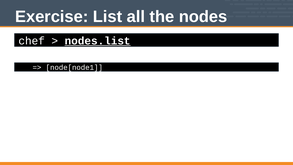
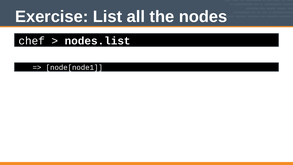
nodes.list underline: present -> none (98, 41)
